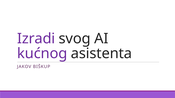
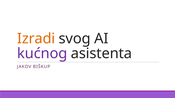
Izradi colour: purple -> orange (36, 39)
